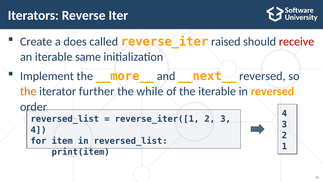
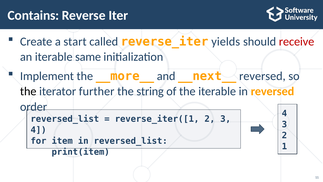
Iterators: Iterators -> Contains (33, 15)
does: does -> start (75, 41)
raised: raised -> yields (226, 41)
the colour: orange -> black (28, 91)
while: while -> string (150, 91)
